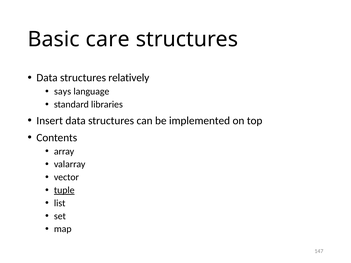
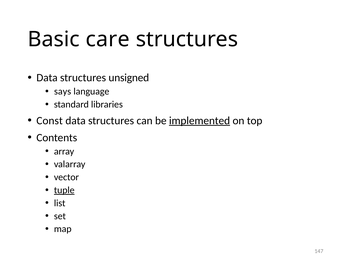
relatively: relatively -> unsigned (129, 78)
Insert: Insert -> Const (50, 121)
implemented underline: none -> present (200, 121)
